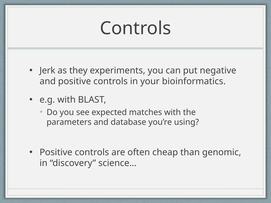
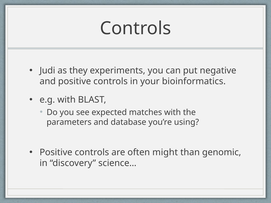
Jerk: Jerk -> Judi (47, 71)
cheap: cheap -> might (165, 153)
